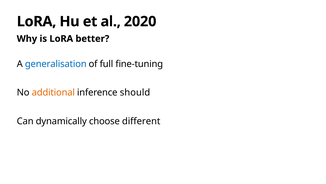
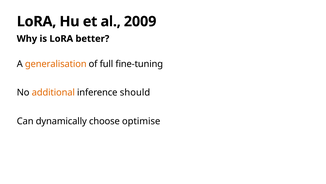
2020: 2020 -> 2009 (140, 21)
generalisation colour: blue -> orange (56, 64)
different: different -> optimise (141, 121)
